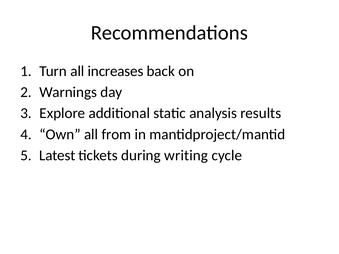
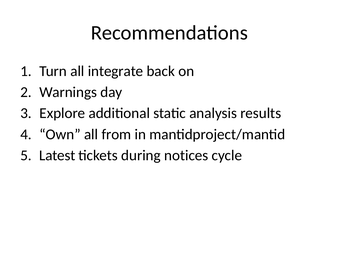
increases: increases -> integrate (116, 71)
writing: writing -> notices (186, 156)
